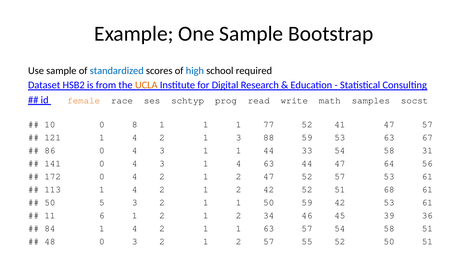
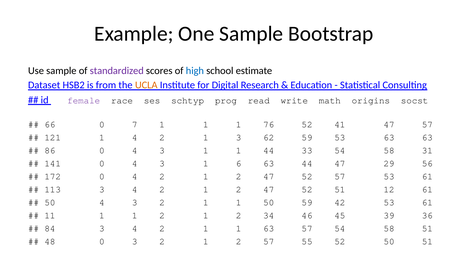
standardized colour: blue -> purple (117, 71)
required: required -> estimate (254, 71)
female colour: orange -> purple (84, 101)
samples: samples -> origins (371, 101)
10: 10 -> 66 (50, 125)
8: 8 -> 7 (135, 125)
77: 77 -> 76 (269, 125)
88: 88 -> 62 (269, 138)
63 67: 67 -> 63 (427, 138)
3 1 4: 4 -> 6 (239, 164)
64: 64 -> 29 (389, 164)
113 1: 1 -> 3 (102, 190)
42: 42 -> 47 (269, 190)
68: 68 -> 12 (389, 190)
50 5: 5 -> 4 (102, 203)
11 6: 6 -> 1 (102, 216)
84 1: 1 -> 3 (102, 229)
